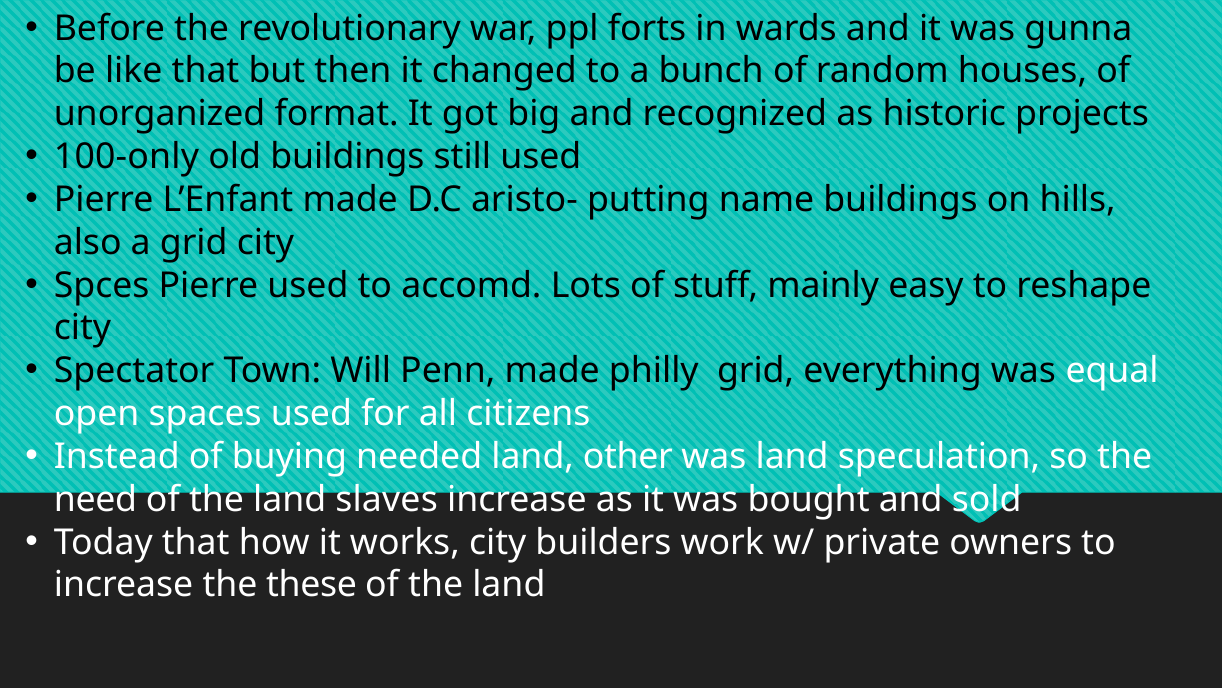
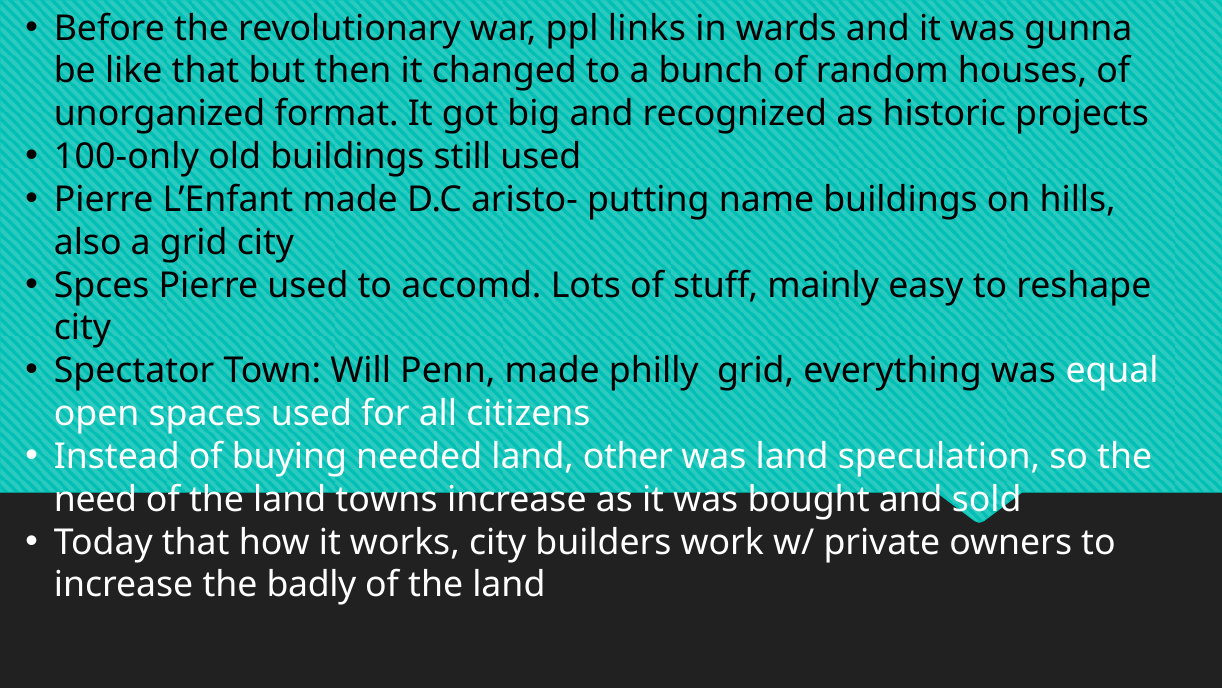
forts: forts -> links (647, 28)
slaves: slaves -> towns (387, 499)
these: these -> badly (312, 585)
